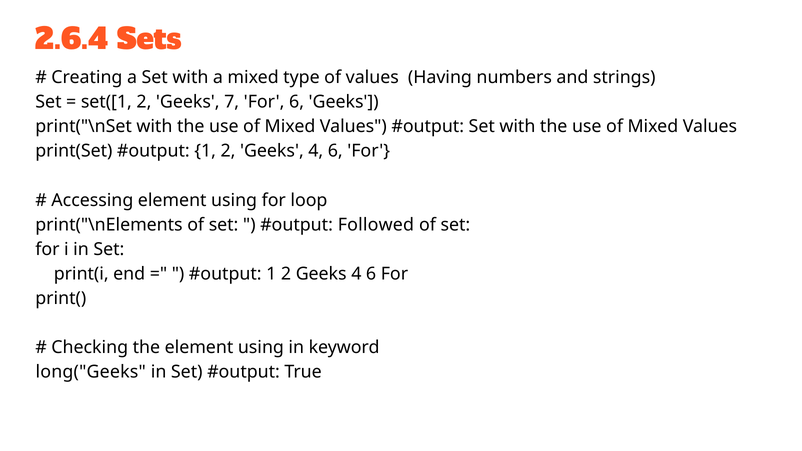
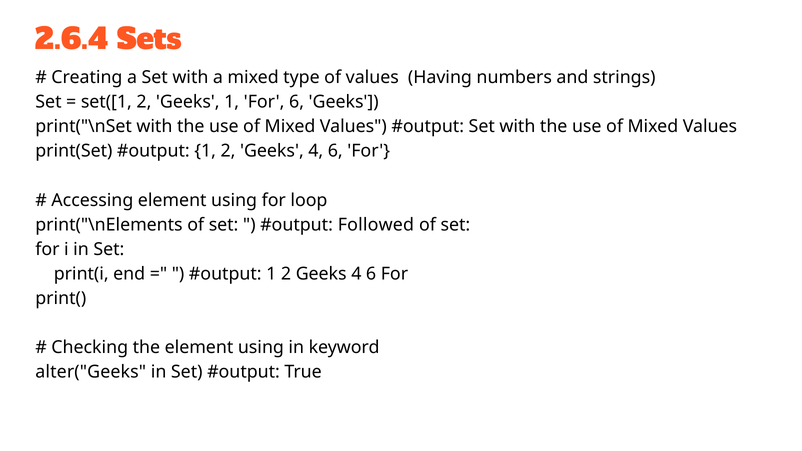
Geeks 7: 7 -> 1 (232, 102)
long("Geeks: long("Geeks -> alter("Geeks (91, 372)
